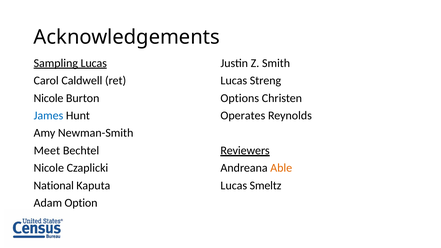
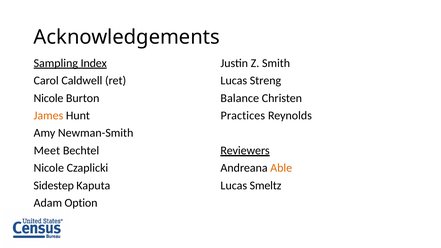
Sampling Lucas: Lucas -> Index (94, 63)
Options: Options -> Balance (240, 98)
James colour: blue -> orange (48, 116)
Operates: Operates -> Practices (243, 116)
National: National -> Sidestep (54, 186)
